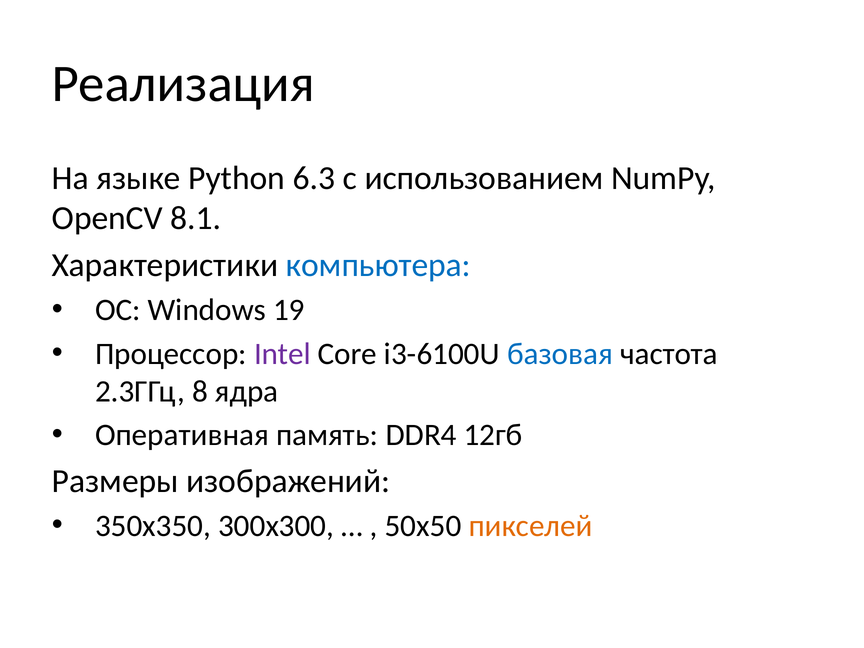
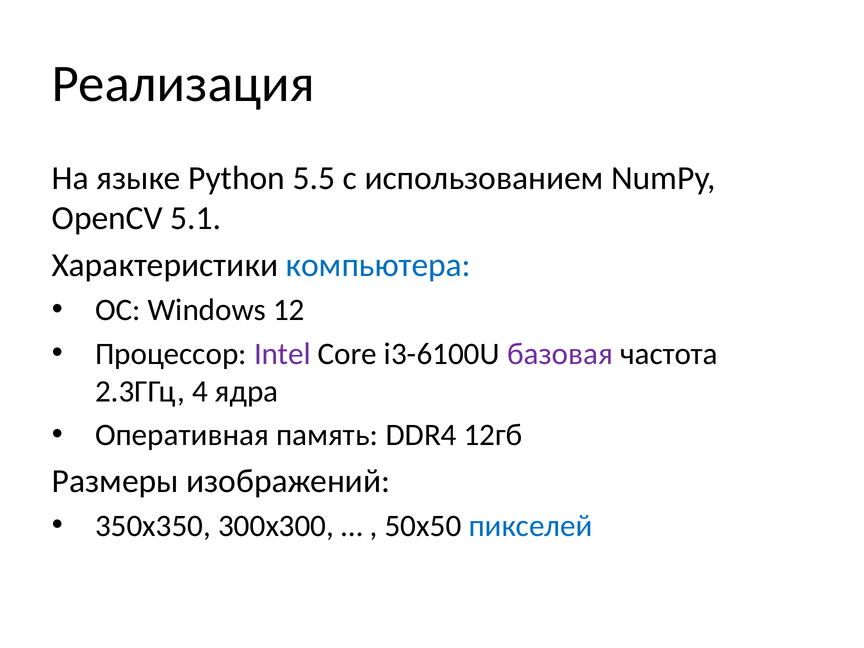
6.3: 6.3 -> 5.5 (314, 178)
8.1: 8.1 -> 5.1 (196, 218)
19: 19 -> 12 (289, 310)
базовая colour: blue -> purple (560, 354)
8: 8 -> 4 (200, 391)
пикселей colour: orange -> blue (531, 526)
